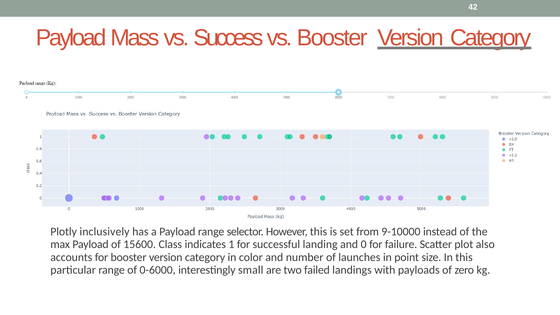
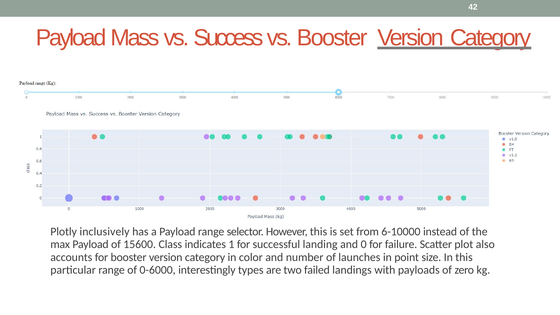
9-10000: 9-10000 -> 6-10000 (401, 232)
small: small -> types (251, 270)
